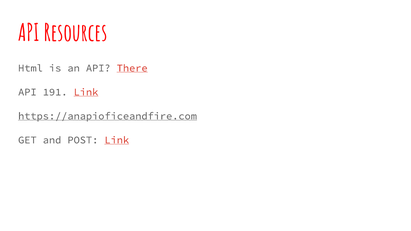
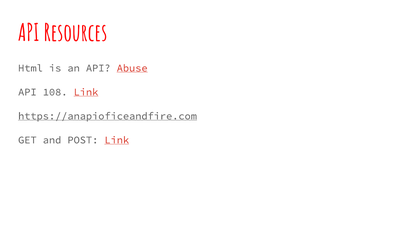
There: There -> Abuse (132, 68)
191: 191 -> 108 (55, 92)
